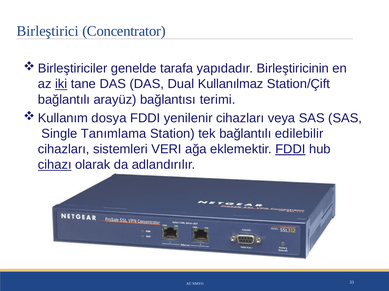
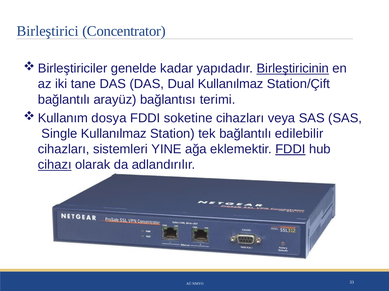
tarafa: tarafa -> kadar (177, 69)
Birleştiricinin underline: none -> present (293, 69)
iki underline: present -> none (61, 84)
yenilenir: yenilenir -> soketine (188, 118)
Single Tanımlama: Tanımlama -> Kullanılmaz (114, 134)
VERI: VERI -> YINE (166, 150)
